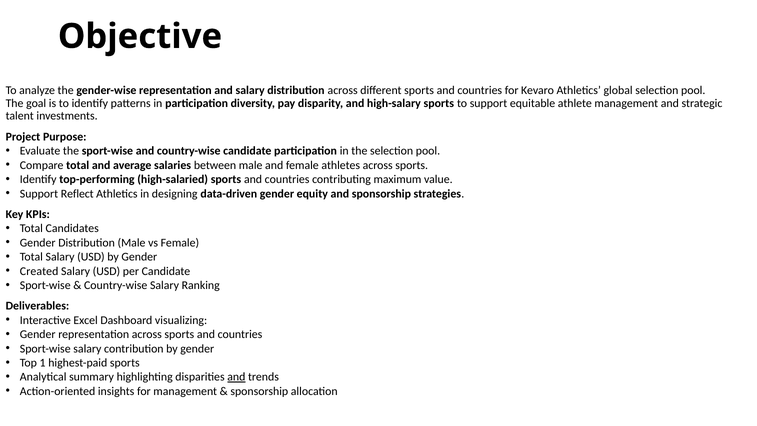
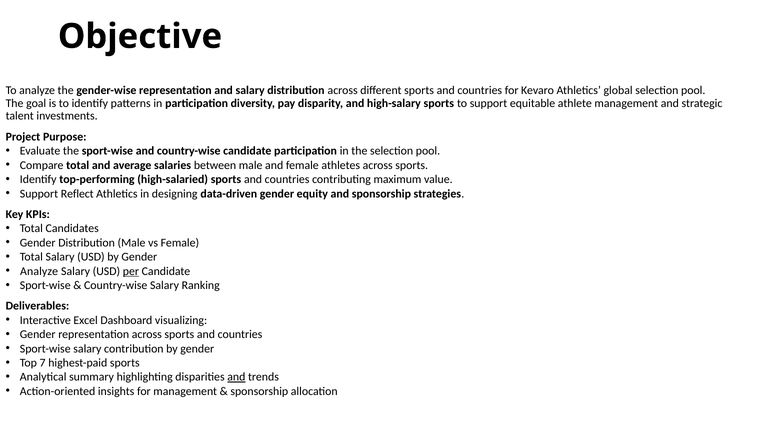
Created: Created -> Analyze (39, 271)
per underline: none -> present (131, 271)
1: 1 -> 7 (43, 363)
